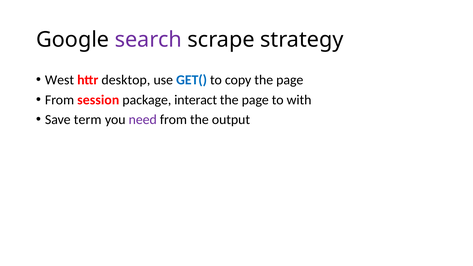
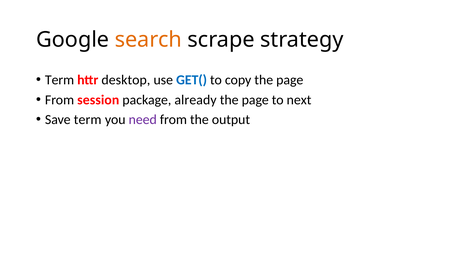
search colour: purple -> orange (148, 40)
West: West -> Term (60, 80)
interact: interact -> already (196, 100)
with: with -> next (299, 100)
